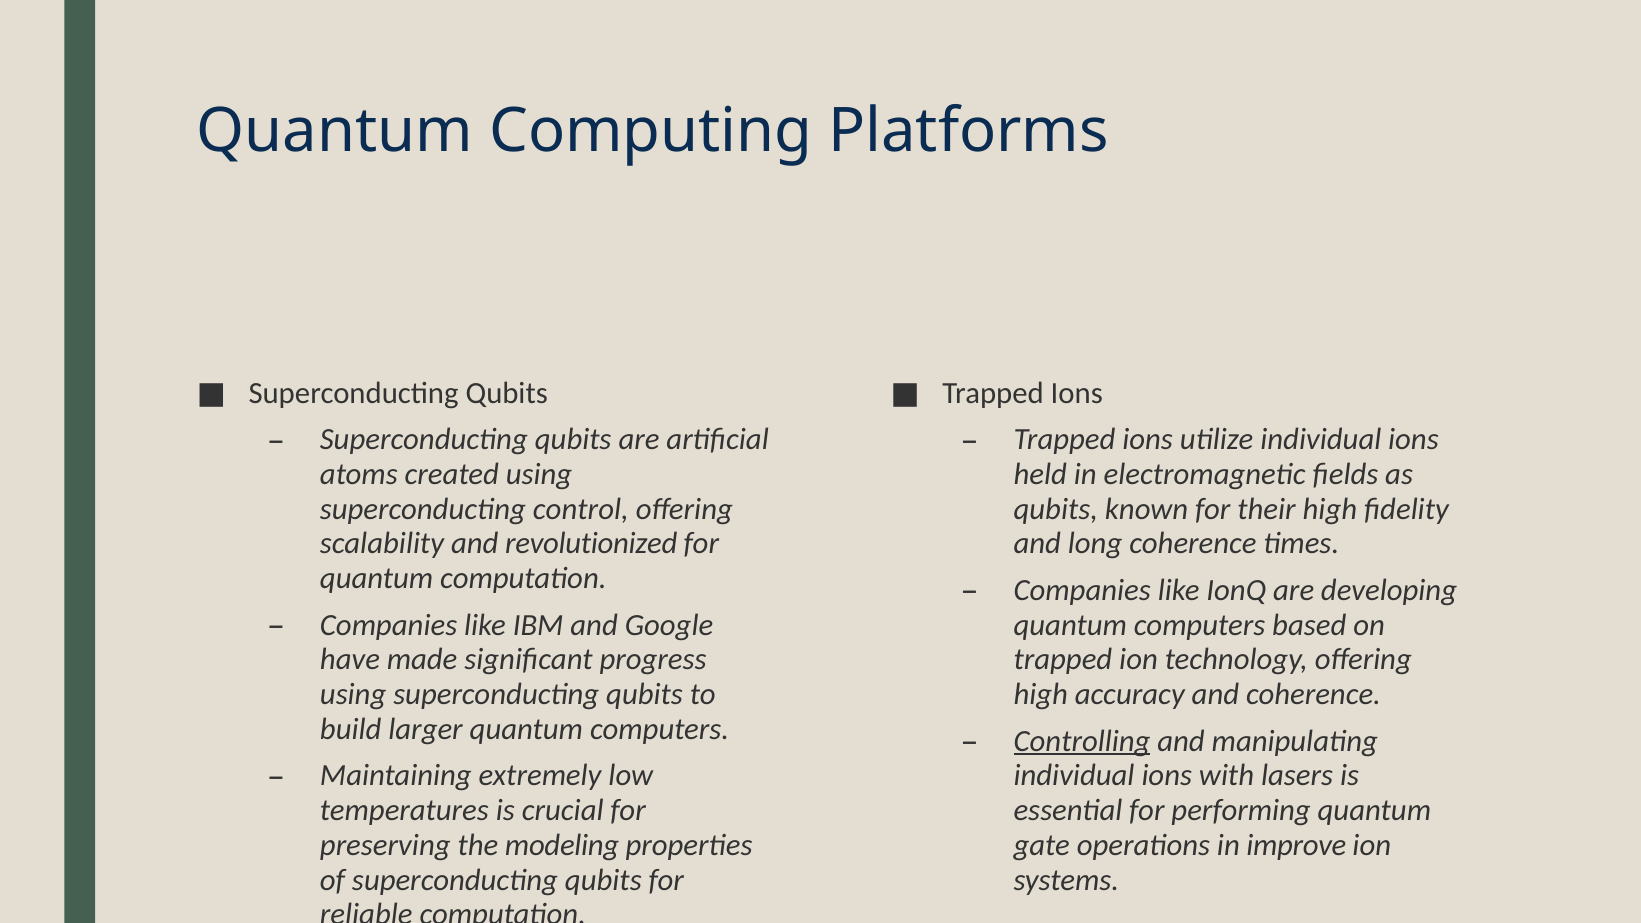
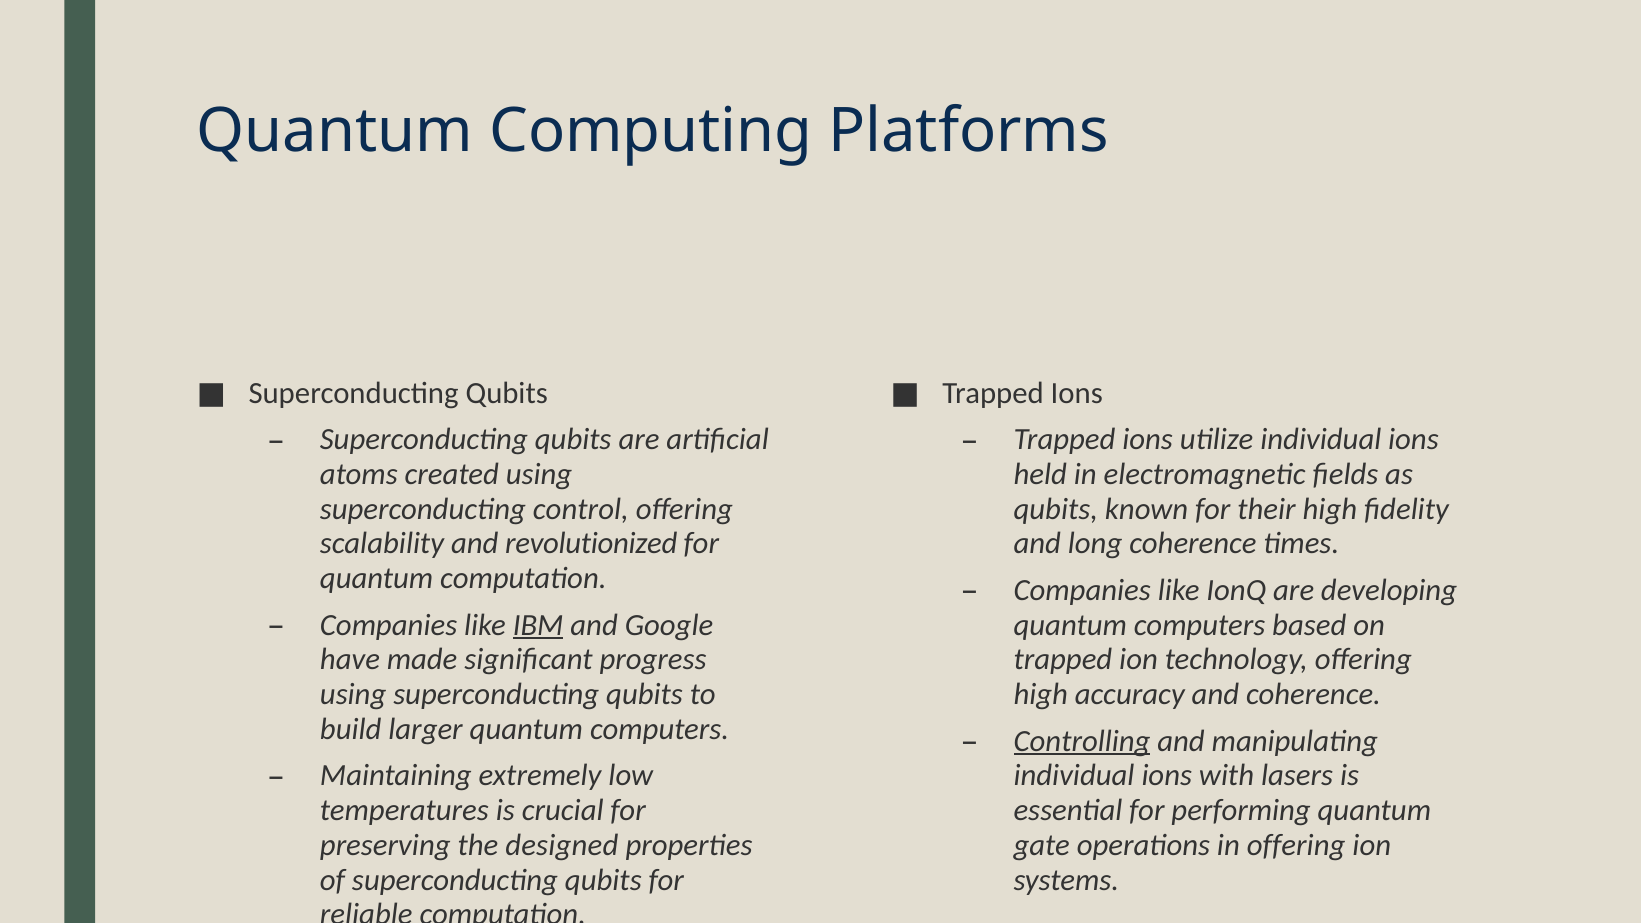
IBM underline: none -> present (538, 625)
modeling: modeling -> designed (562, 845)
in improve: improve -> offering (1296, 845)
